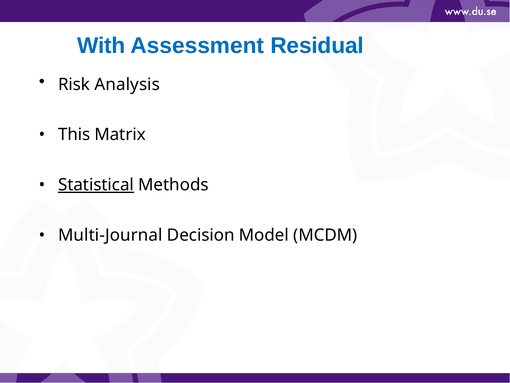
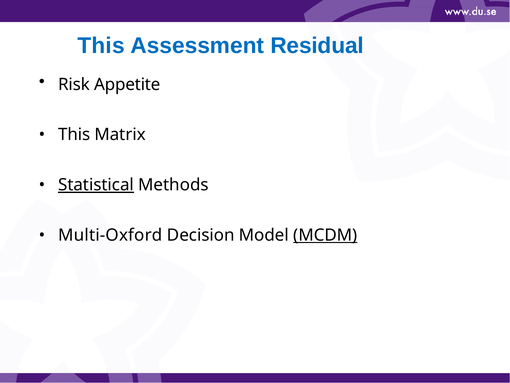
With: With -> This (101, 46)
Analysis: Analysis -> Appetite (127, 84)
Multi-Journal: Multi-Journal -> Multi-Oxford (110, 235)
MCDM underline: none -> present (325, 235)
